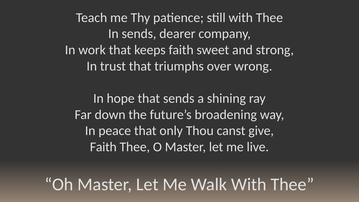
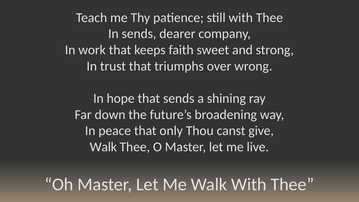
Faith: Faith -> Walk (103, 147)
